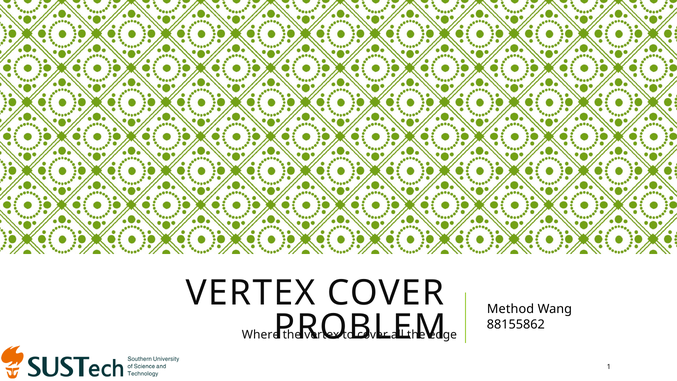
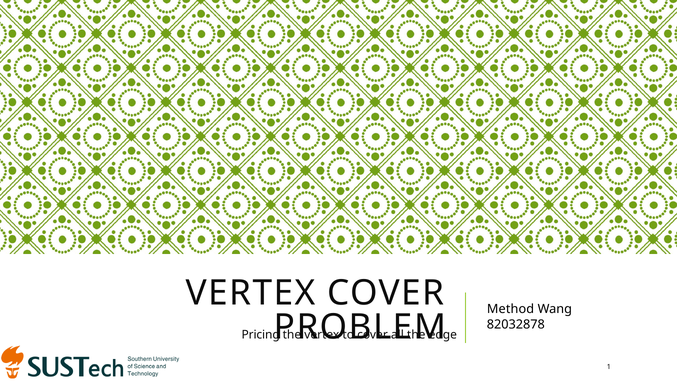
88155862: 88155862 -> 82032878 (516, 324)
Where: Where -> Pricing (261, 335)
